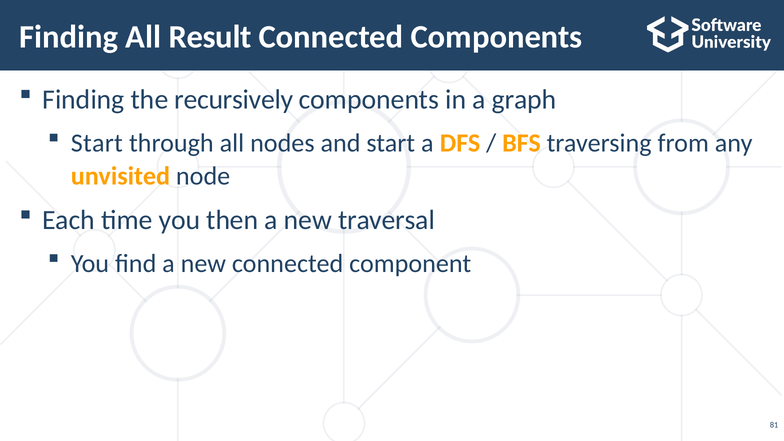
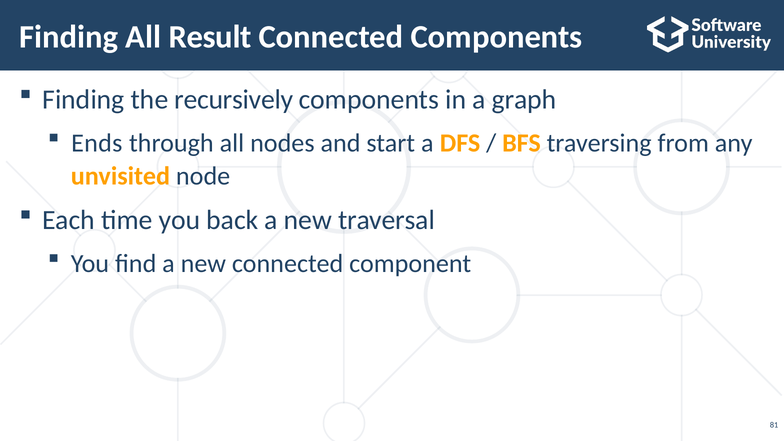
Start: Start -> Ends (97, 143)
then: then -> back (232, 220)
